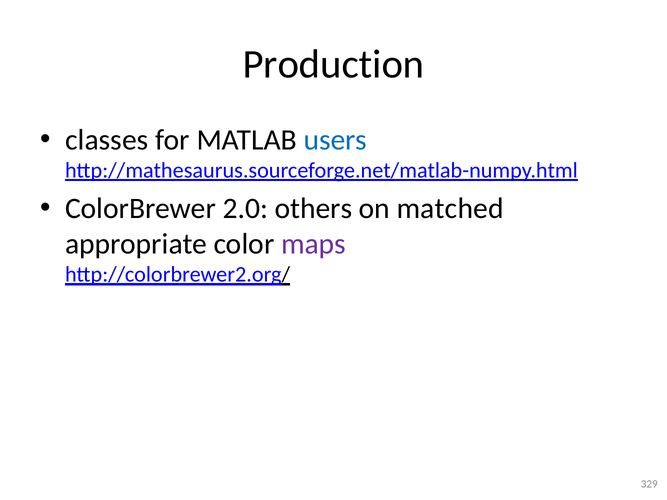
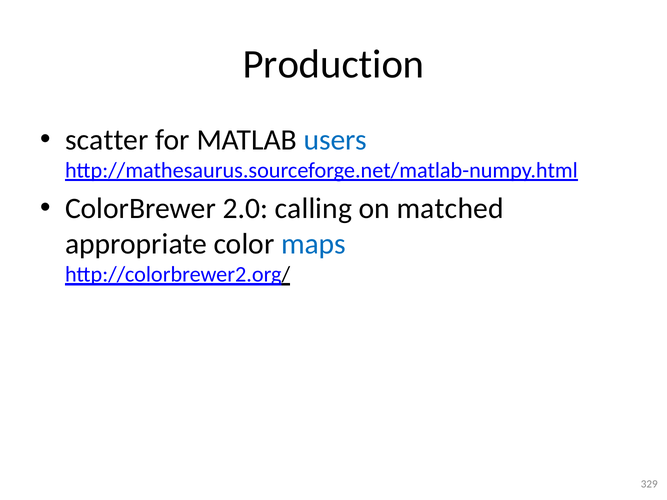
classes: classes -> scatter (107, 140)
others: others -> calling (313, 209)
maps colour: purple -> blue (314, 244)
